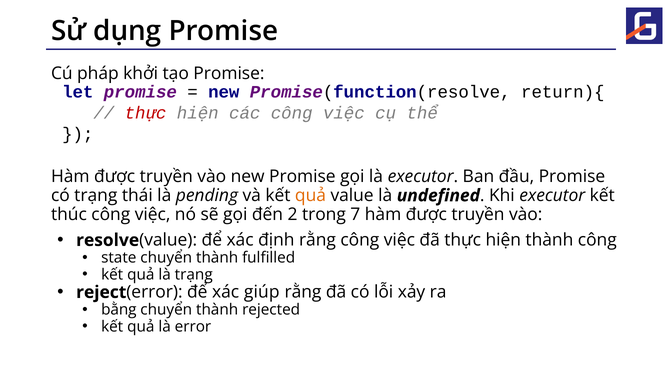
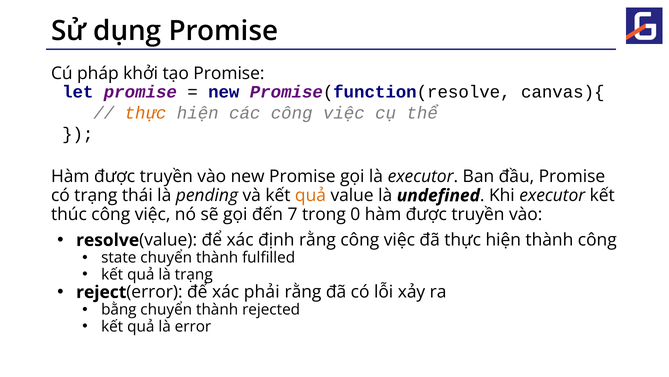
return){: return){ -> canvas){ (563, 92)
thực colour: red -> orange (146, 113)
2: 2 -> 7 (293, 214)
7: 7 -> 0 (355, 214)
giúp: giúp -> phải (262, 292)
